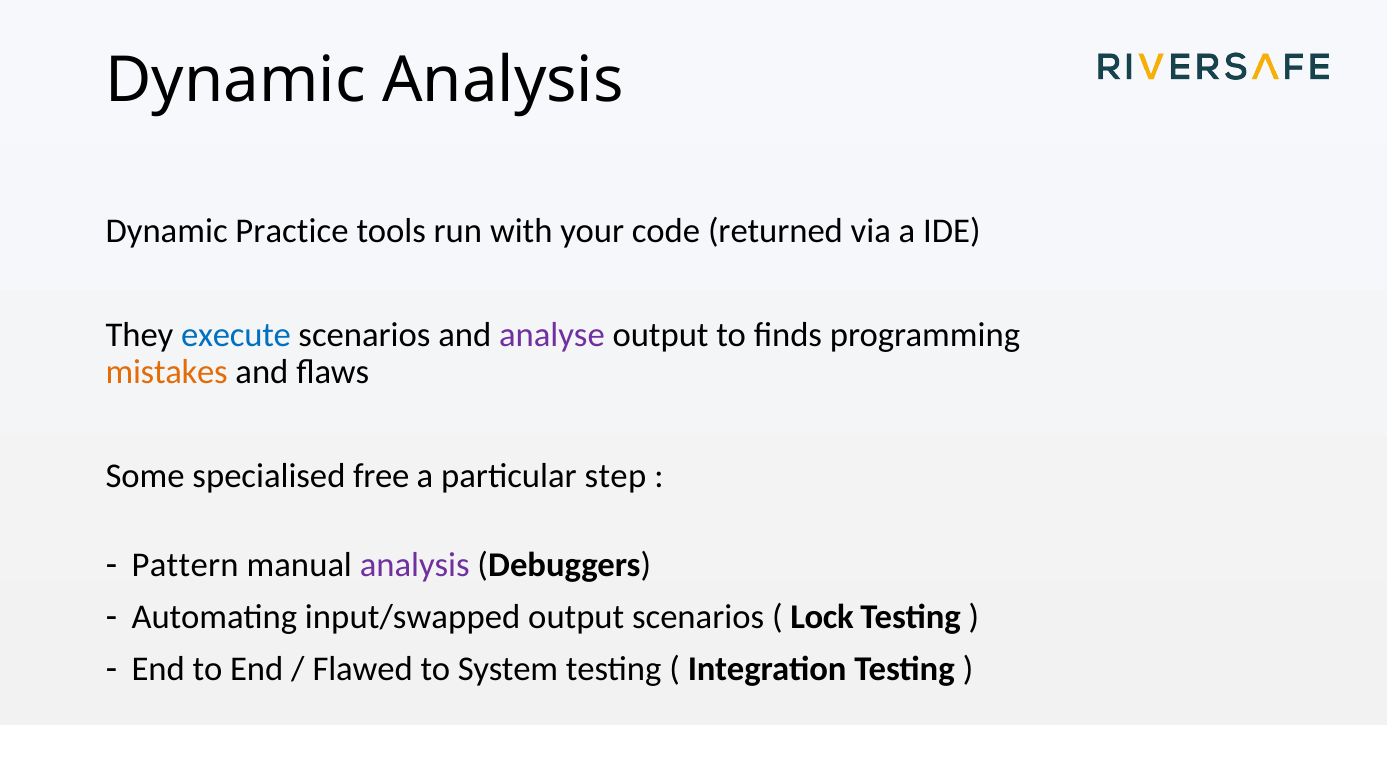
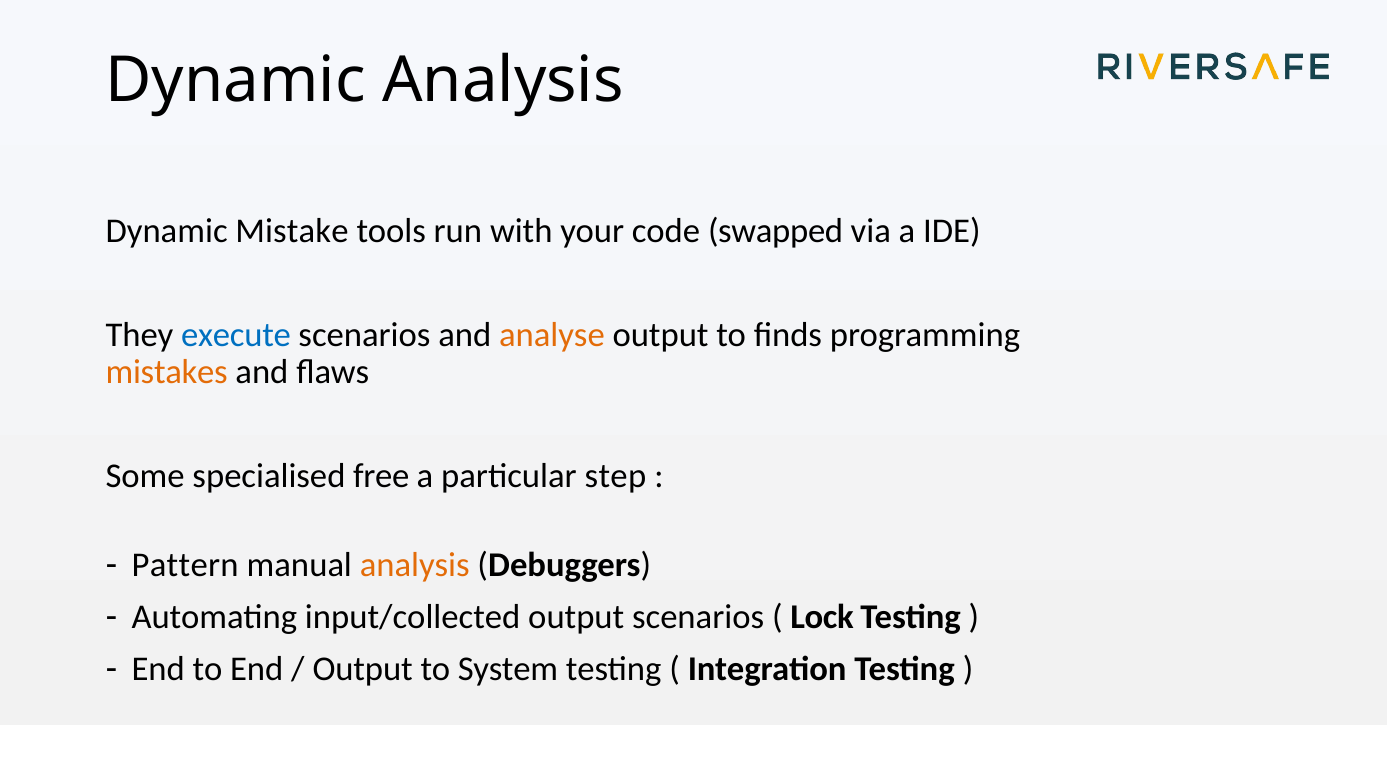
Practice: Practice -> Mistake (292, 231)
returned: returned -> swapped (776, 231)
analyse colour: purple -> orange (552, 335)
analysis colour: purple -> orange (415, 566)
input/swapped: input/swapped -> input/collected (413, 618)
Flawed: Flawed -> Output (363, 669)
